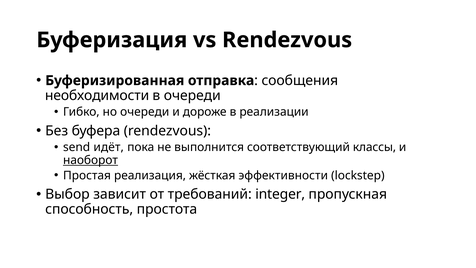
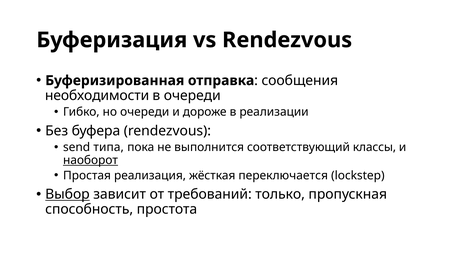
идёт: идёт -> типа (109, 147)
эффективности: эффективности -> переключается (283, 175)
Выбор underline: none -> present (67, 194)
integer: integer -> только (280, 194)
